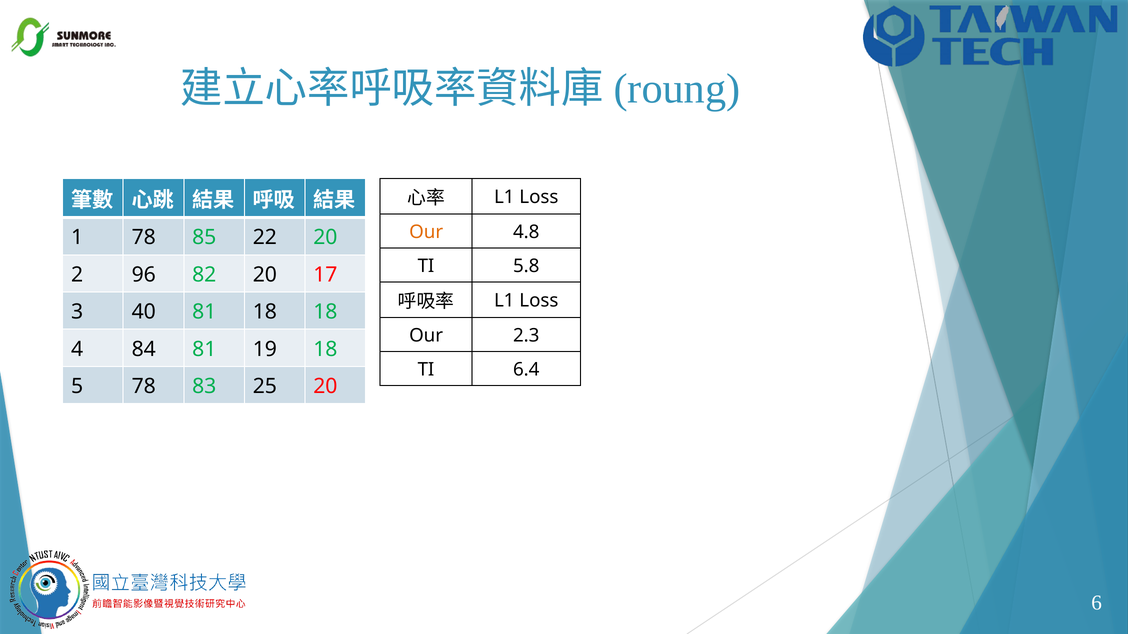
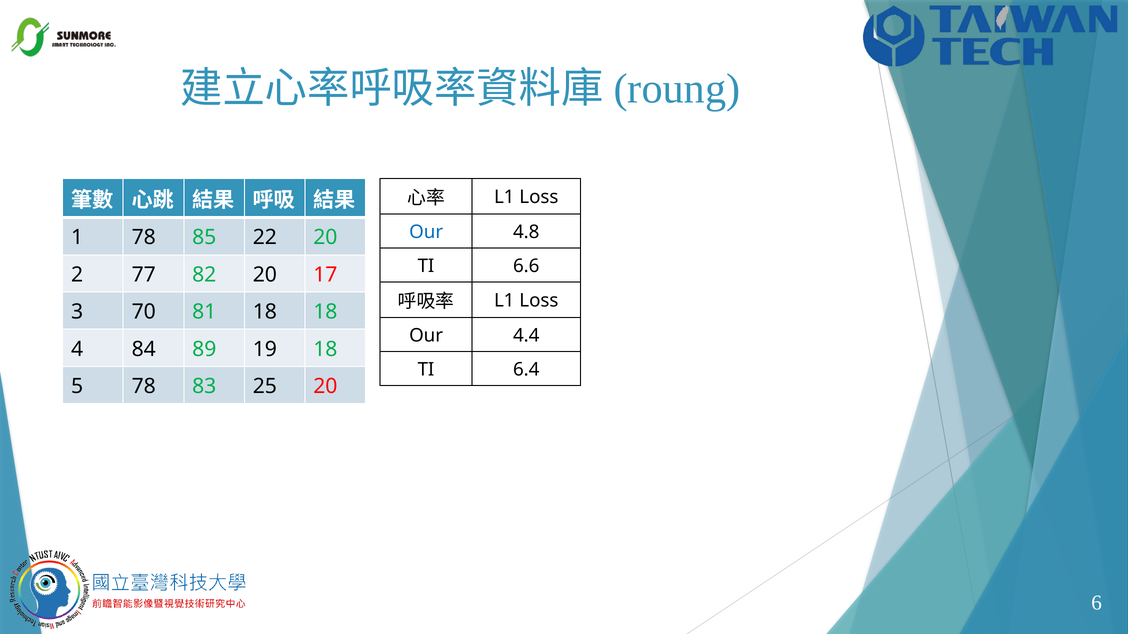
Our colour: orange -> blue (426, 232)
5.8: 5.8 -> 6.6 (526, 266)
96: 96 -> 77 (144, 275)
40: 40 -> 70 (144, 312)
2.3: 2.3 -> 4.4 (526, 336)
84 81: 81 -> 89 (204, 349)
